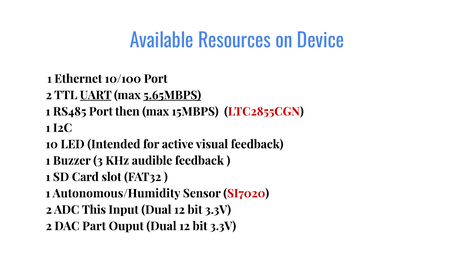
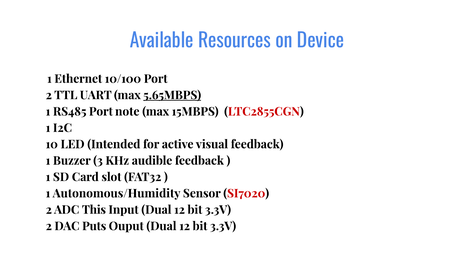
UART underline: present -> none (96, 95)
then: then -> note (127, 111)
Part: Part -> Puts (94, 226)
